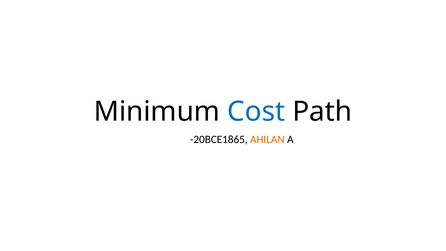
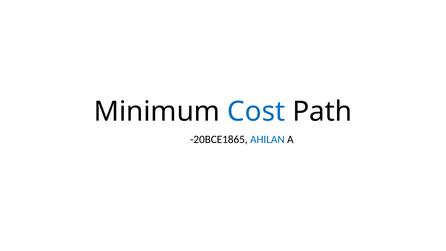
AHILAN colour: orange -> blue (267, 139)
